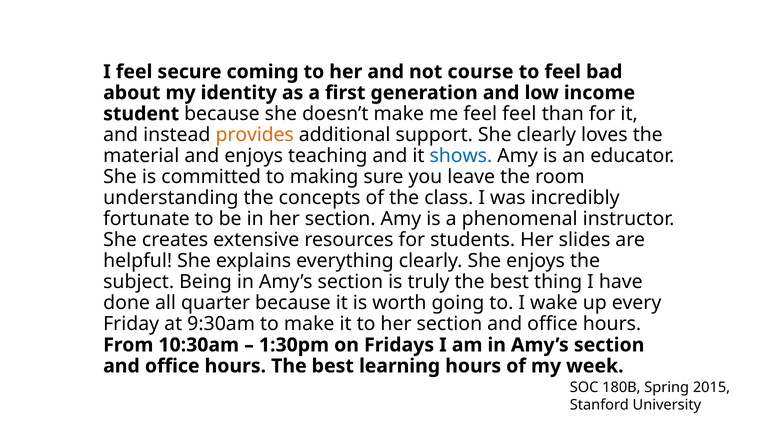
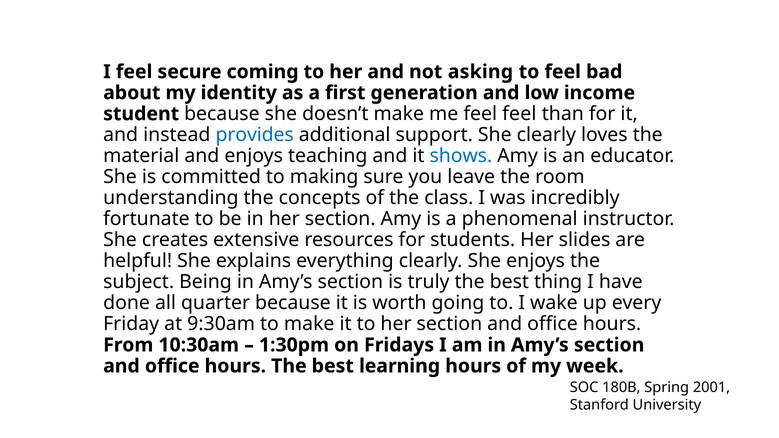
course: course -> asking (480, 72)
provides colour: orange -> blue (255, 135)
2015: 2015 -> 2001 (712, 388)
